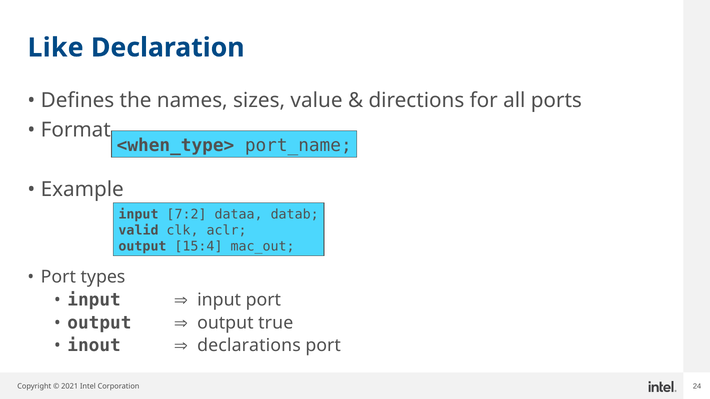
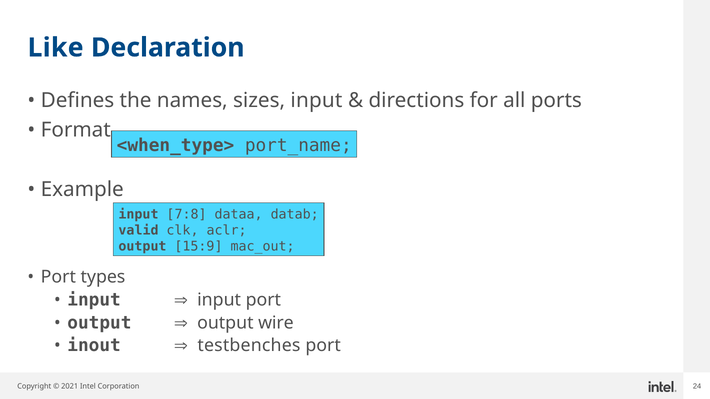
sizes value: value -> input (316, 100)
7:2: 7:2 -> 7:8 (187, 215)
15:4: 15:4 -> 15:9 (199, 247)
true: true -> wire (276, 323)
declarations: declarations -> testbenches (249, 346)
